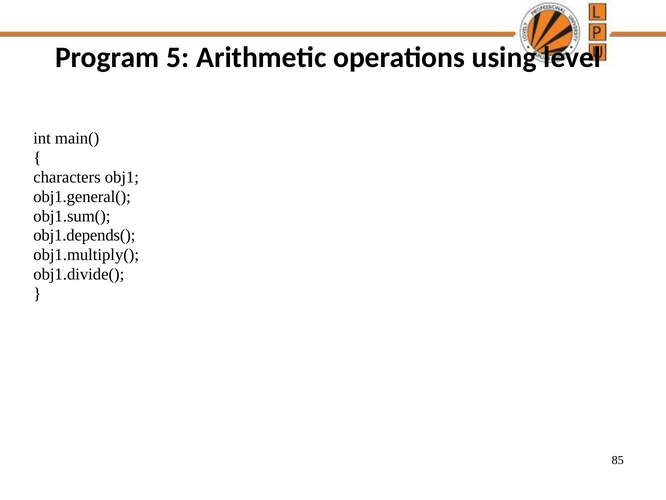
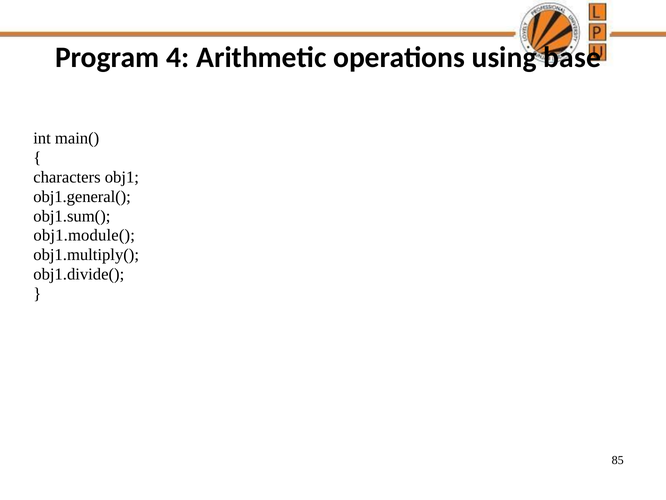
5: 5 -> 4 (178, 58)
level: level -> base (572, 58)
obj1.depends(: obj1.depends( -> obj1.module( (84, 235)
